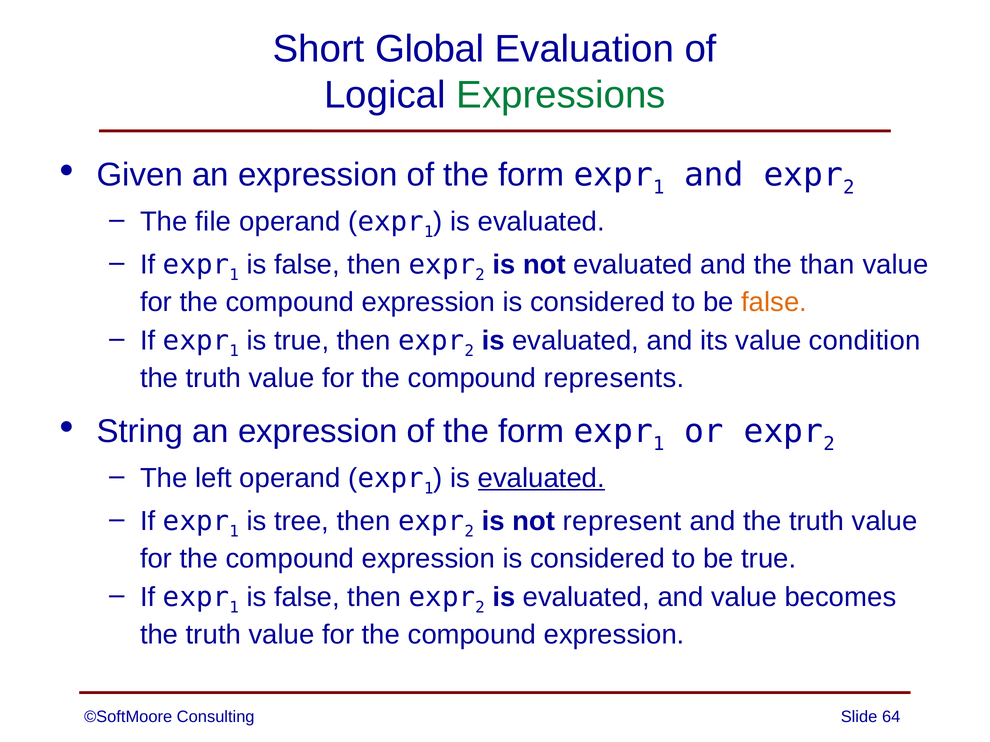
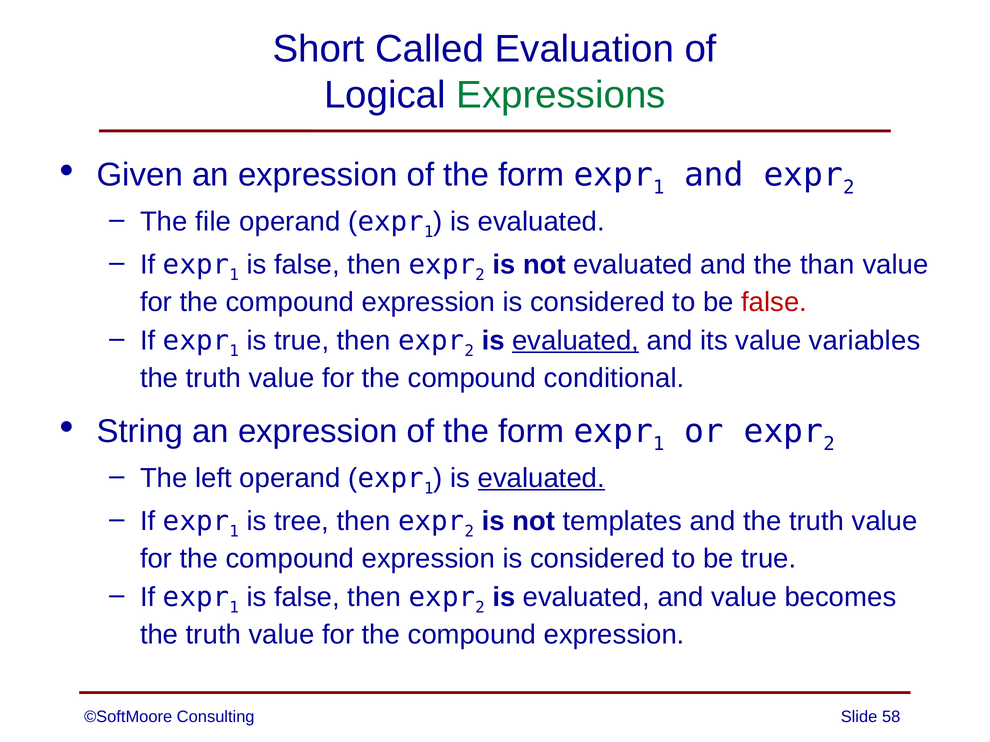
Global: Global -> Called (430, 49)
false colour: orange -> red (774, 302)
evaluated underline: none -> present (576, 341)
condition: condition -> variables (865, 341)
represents: represents -> conditional (614, 378)
represent: represent -> templates (622, 521)
64: 64 -> 58 (891, 717)
